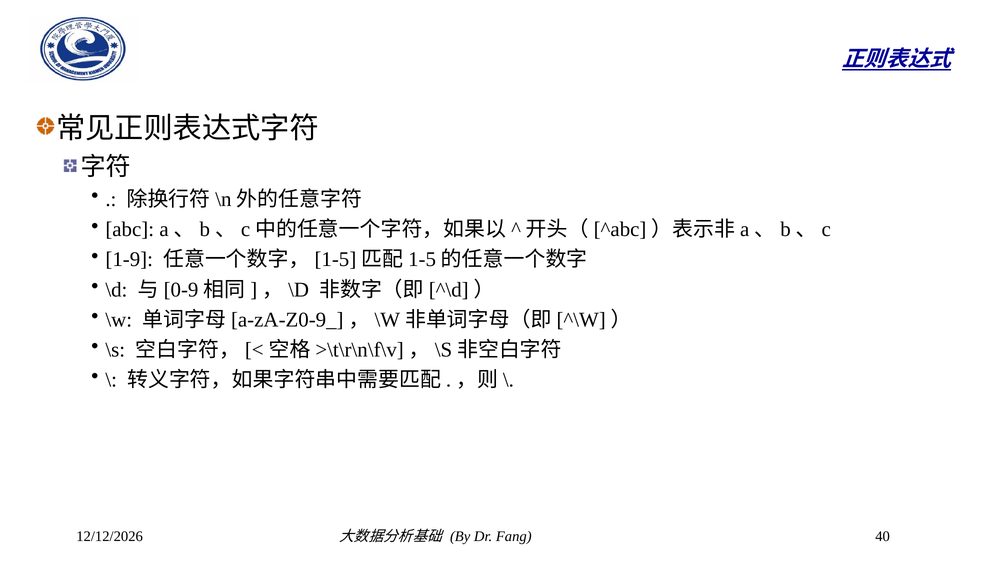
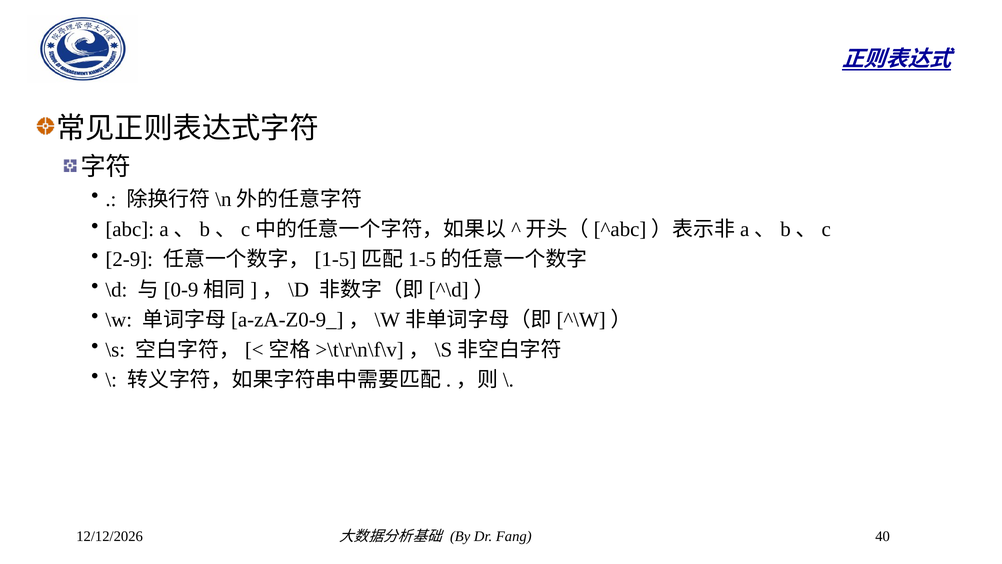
1-9: 1-9 -> 2-9 (129, 259)
